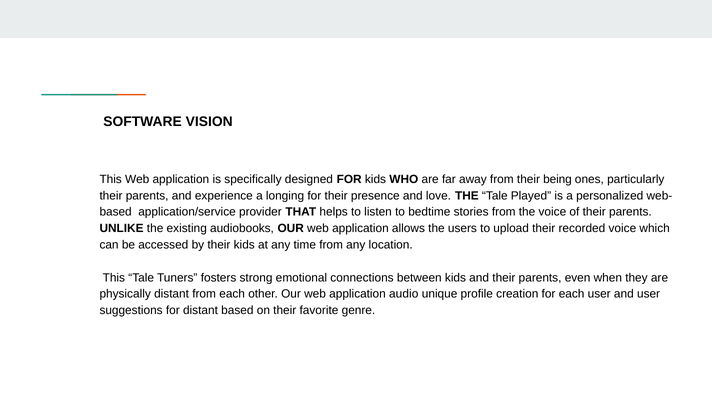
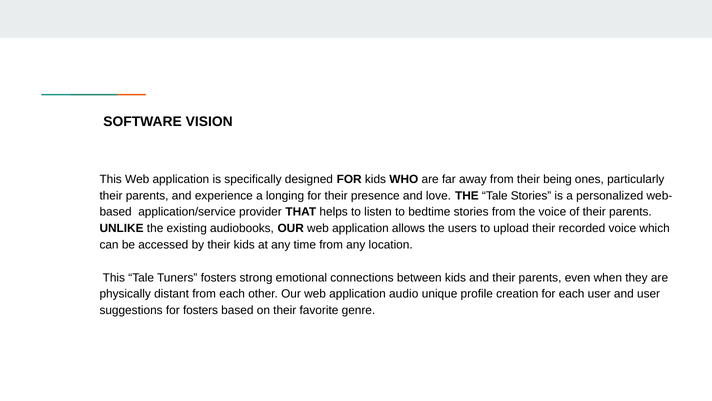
Tale Played: Played -> Stories (531, 195)
for distant: distant -> fosters (201, 310)
